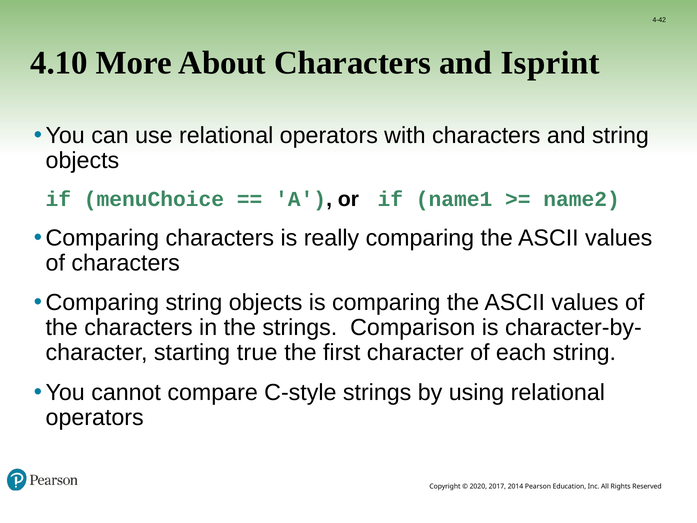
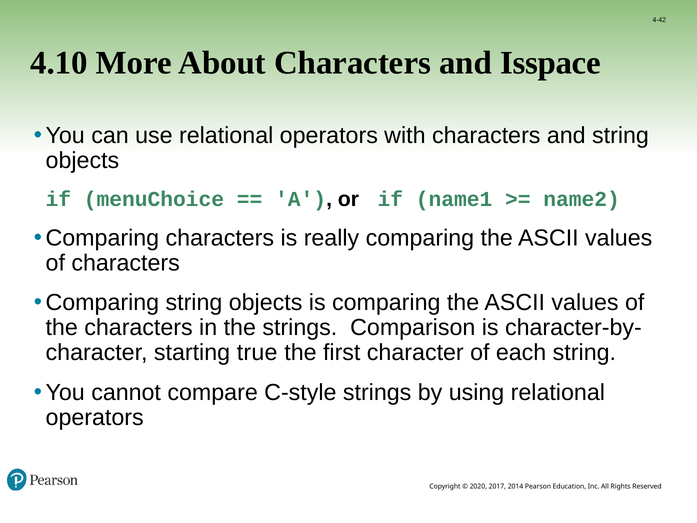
Isprint: Isprint -> Isspace (551, 63)
